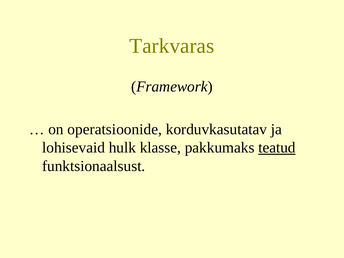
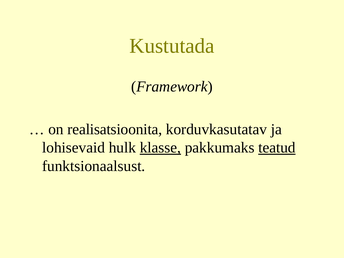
Tarkvaras: Tarkvaras -> Kustutada (172, 46)
operatsioonide: operatsioonide -> realisatsioonita (115, 129)
klasse underline: none -> present (160, 148)
